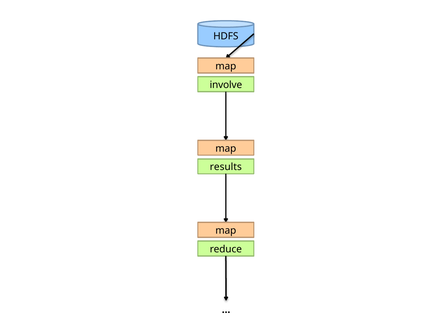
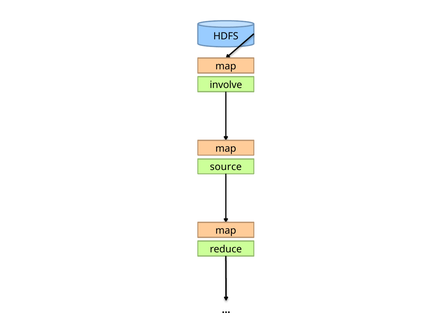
results: results -> source (226, 167)
